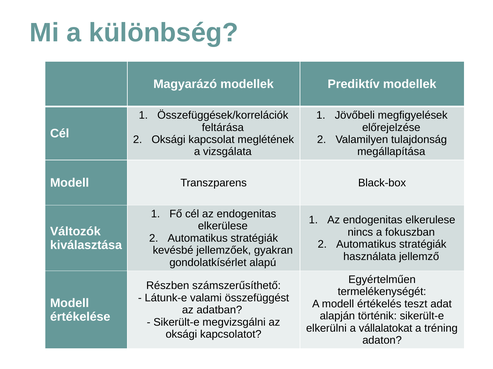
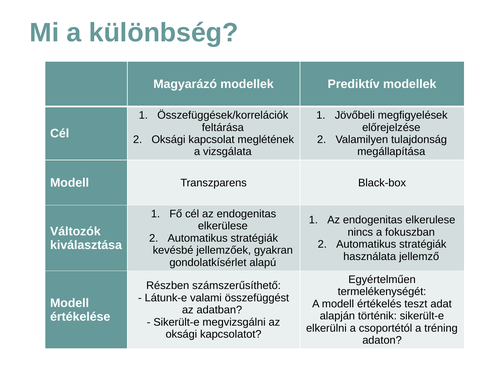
vállalatokat: vállalatokat -> csoportétól (386, 329)
